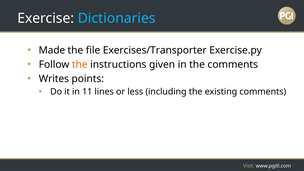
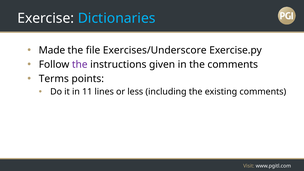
Exercises/Transporter: Exercises/Transporter -> Exercises/Underscore (155, 50)
the colour: orange -> purple (80, 65)
Writes: Writes -> Terms (54, 79)
